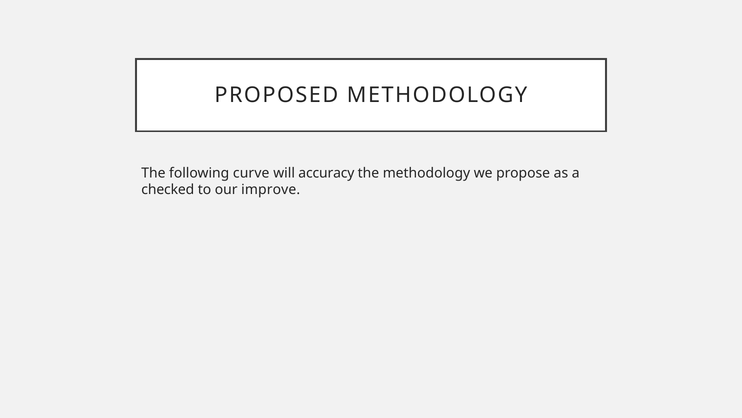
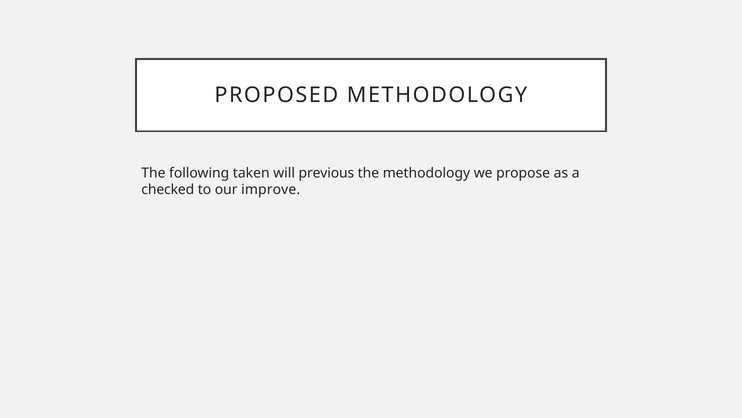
curve: curve -> taken (251, 173)
accuracy: accuracy -> previous (326, 173)
